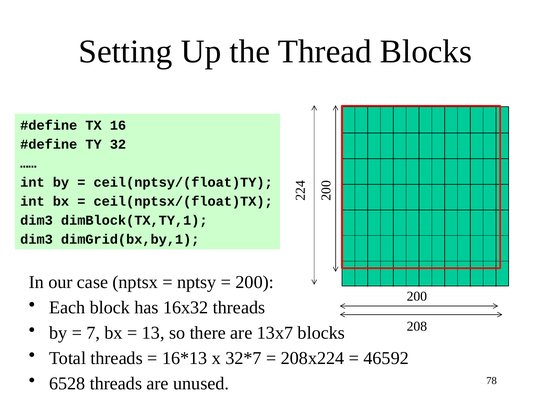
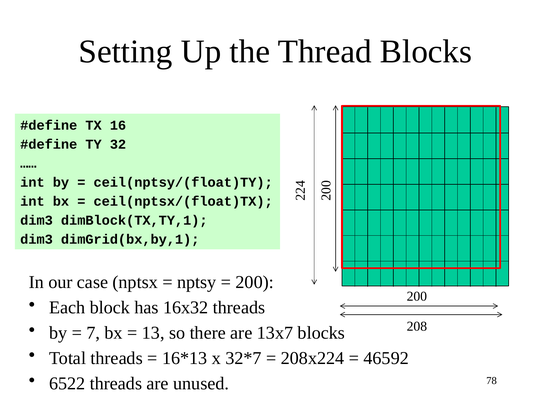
6528: 6528 -> 6522 (67, 384)
